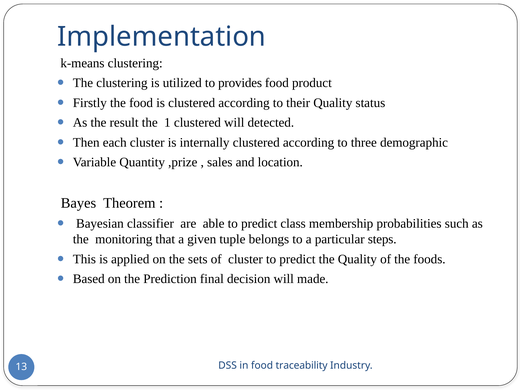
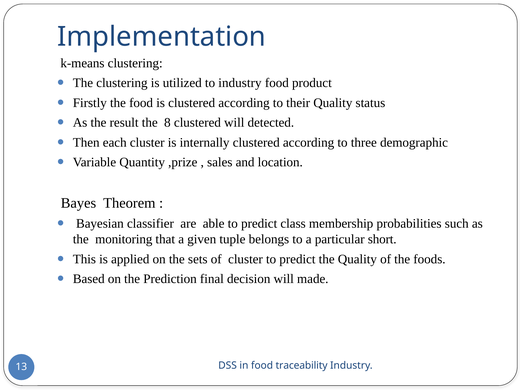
to provides: provides -> industry (240, 83)
1: 1 -> 8 (167, 123)
steps: steps -> short (382, 239)
